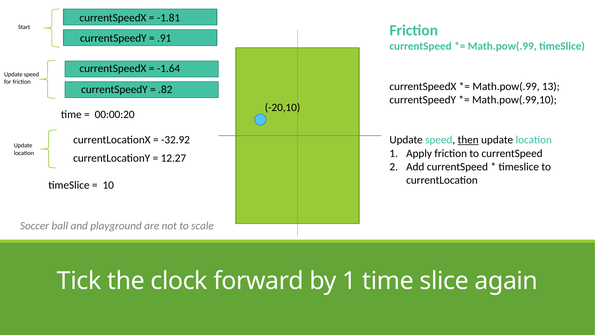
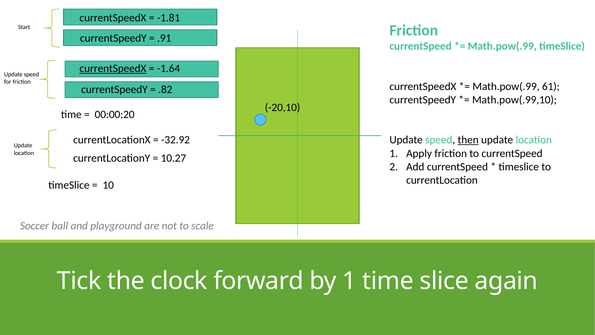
currentSpeedX underline: none -> present (113, 68)
13: 13 -> 61 (551, 86)
12.27: 12.27 -> 10.27 (173, 158)
